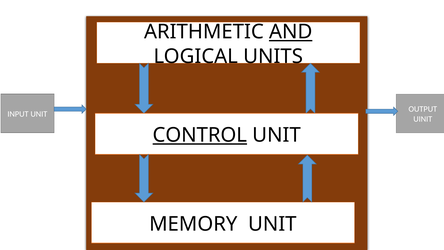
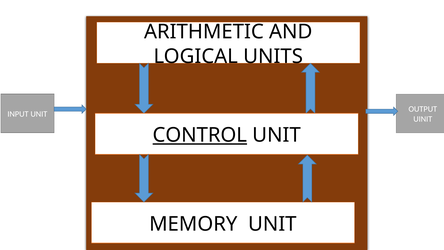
AND underline: present -> none (291, 32)
